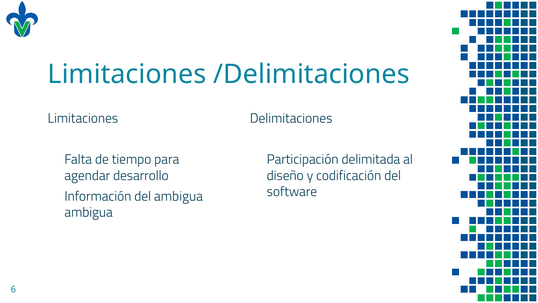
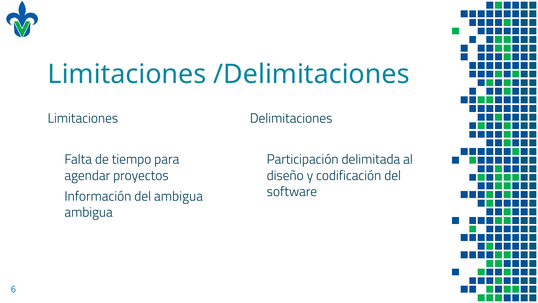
desarrollo: desarrollo -> proyectos (141, 175)
